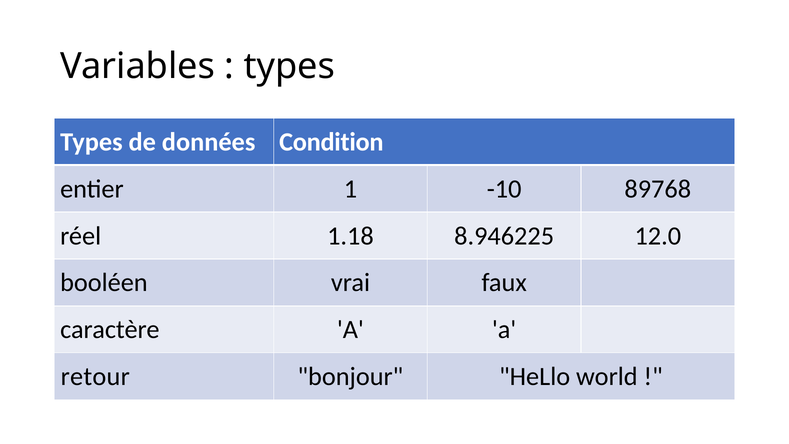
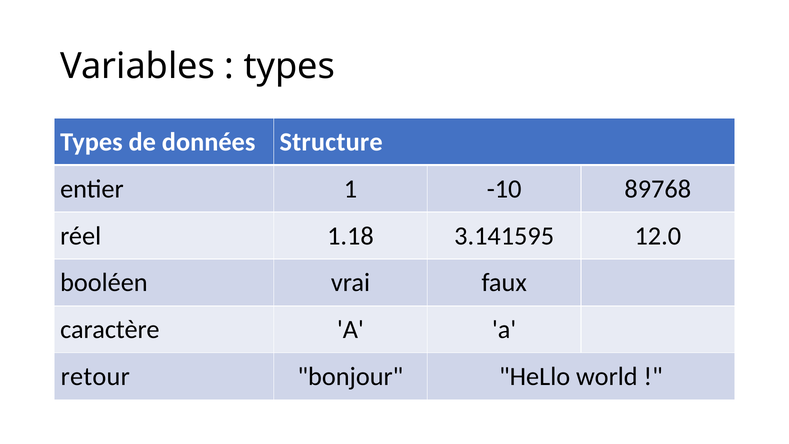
Condition: Condition -> Structure (331, 142)
8.946225: 8.946225 -> 3.141595 (504, 236)
